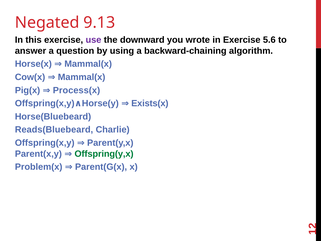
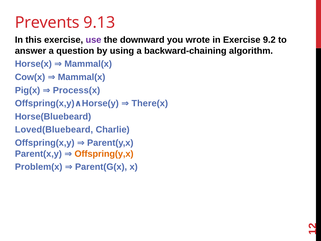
Negated: Negated -> Prevents (47, 22)
5.6: 5.6 -> 9.2 (269, 40)
Exists(x: Exists(x -> There(x (150, 103)
Reads(Bluebeard: Reads(Bluebeard -> Loved(Bluebeard (54, 130)
Offspring(y,x colour: green -> orange (104, 154)
